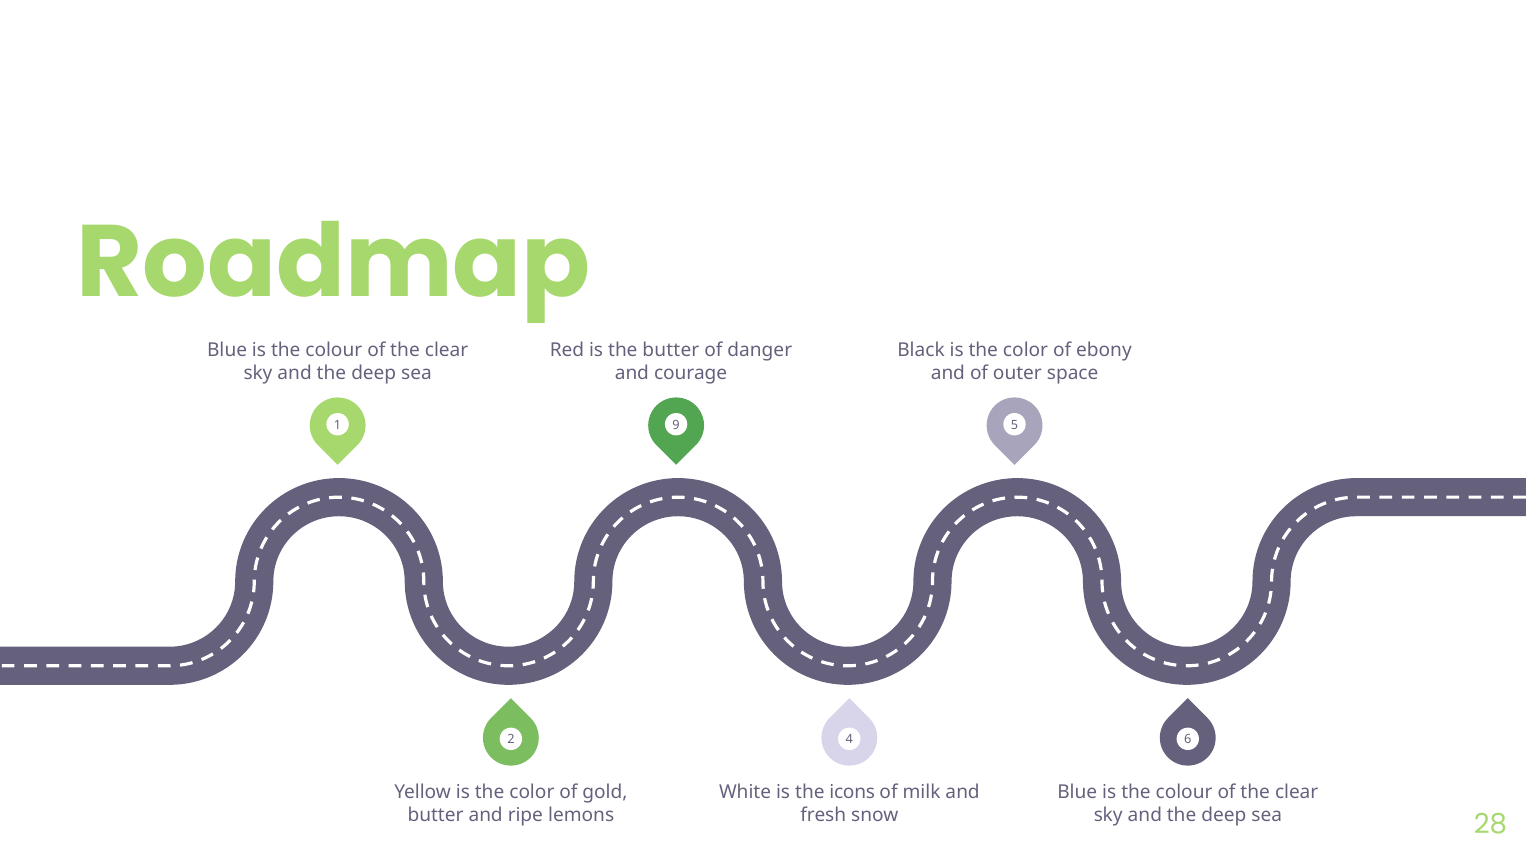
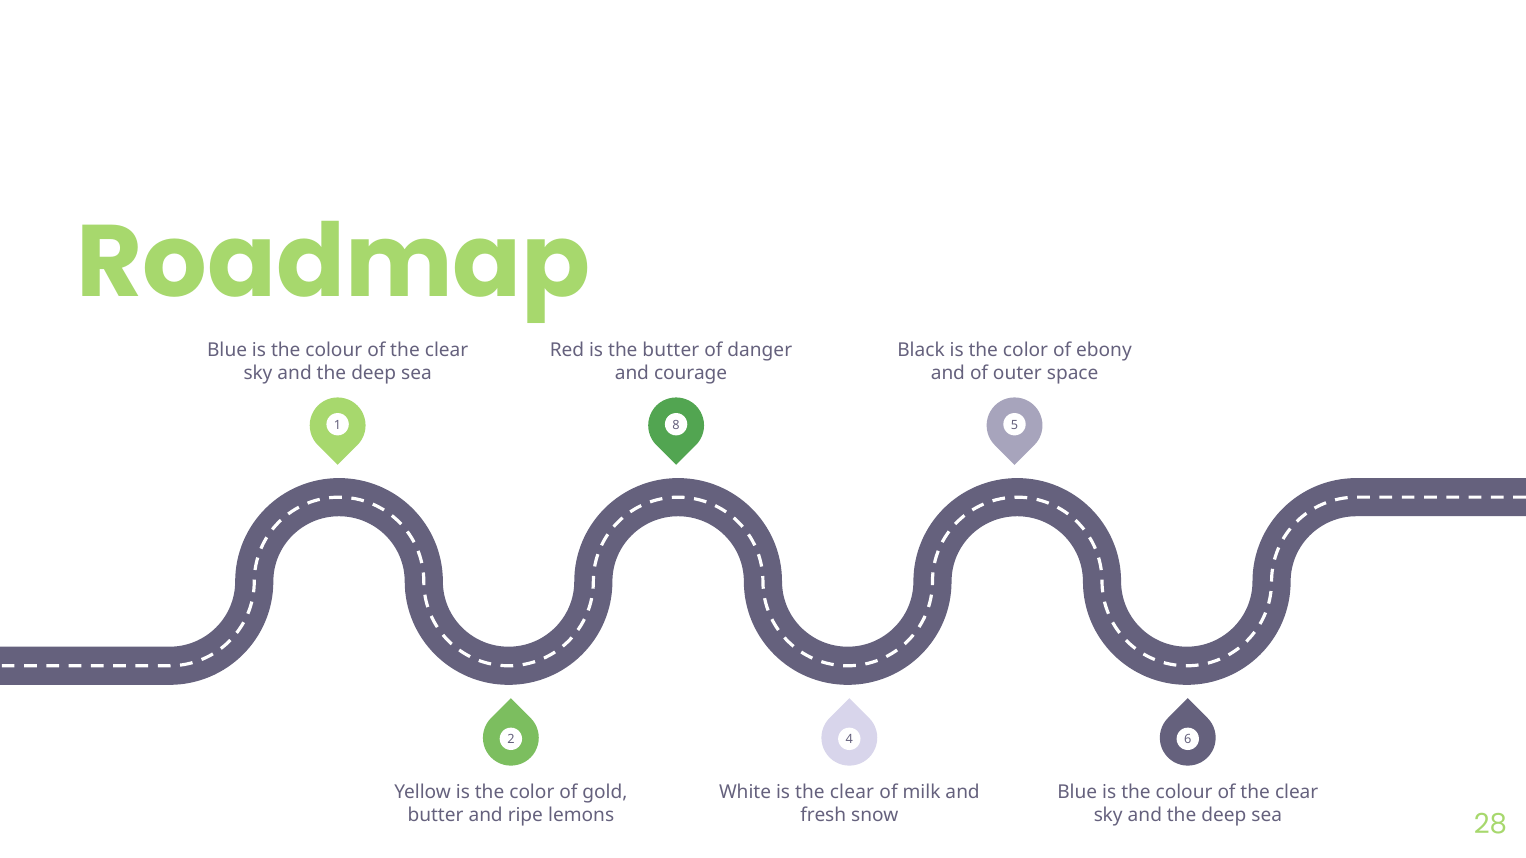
9: 9 -> 8 (676, 425)
is the icons: icons -> clear (852, 793)
